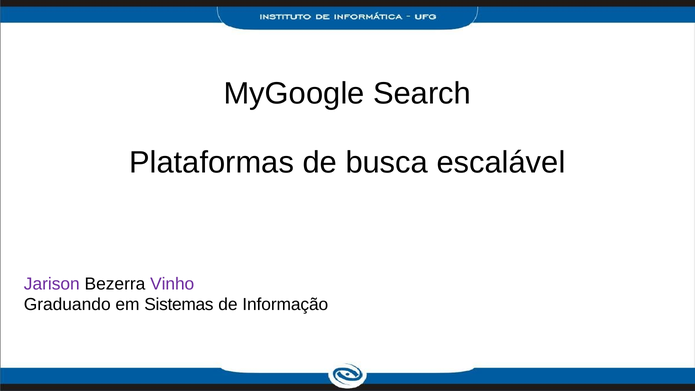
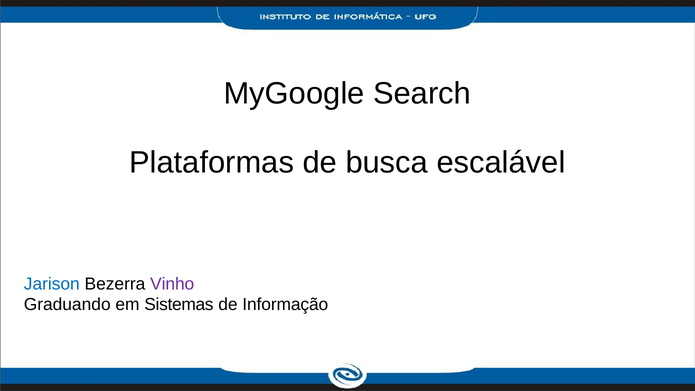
Jarison colour: purple -> blue (52, 284)
